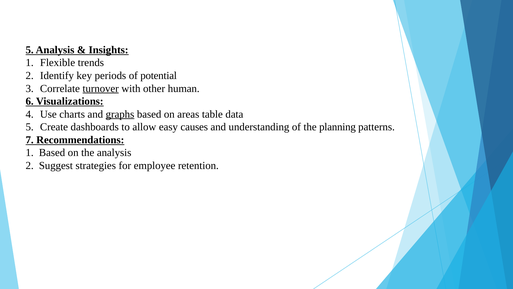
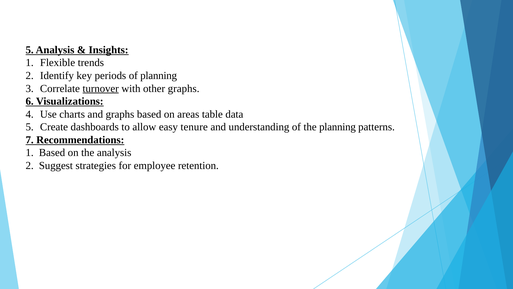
of potential: potential -> planning (159, 76)
other human: human -> graphs (184, 88)
graphs underline: present -> none (120, 114)
causes: causes -> tenure (194, 127)
